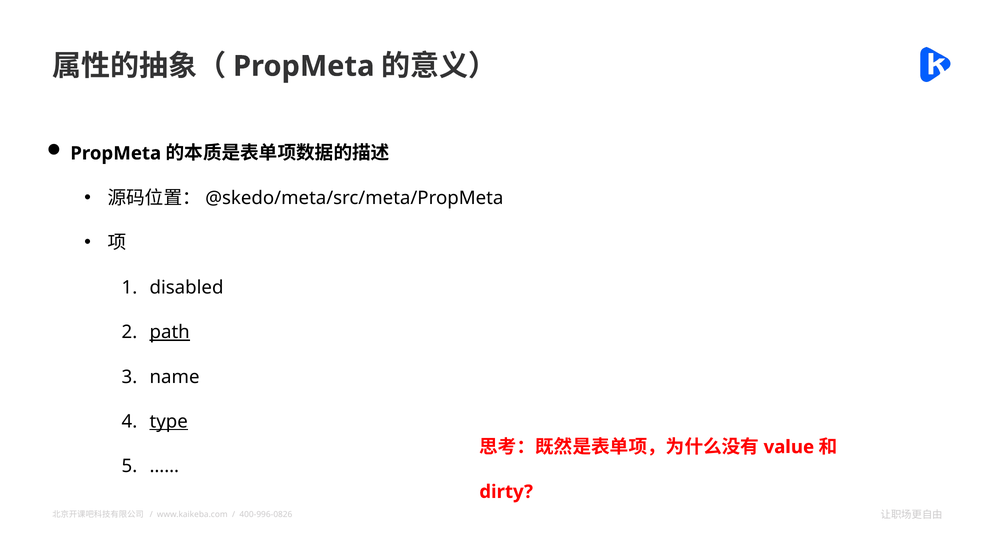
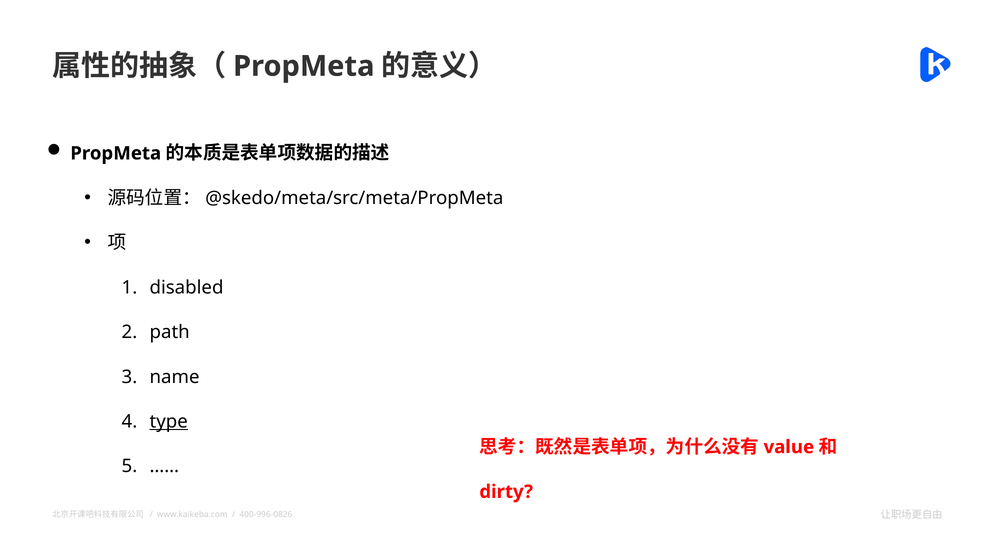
path underline: present -> none (170, 333)
